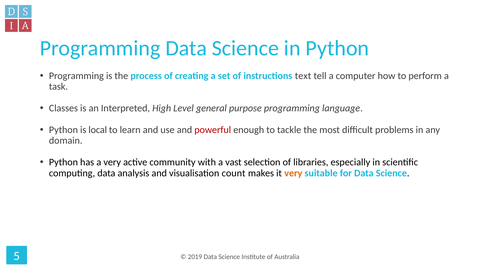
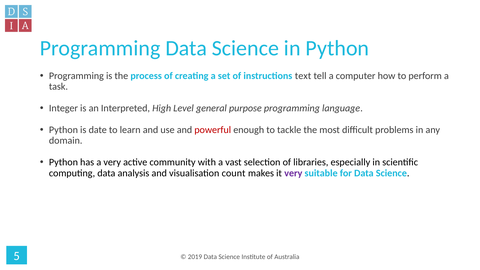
Classes: Classes -> Integer (63, 108)
local: local -> date (98, 130)
very colour: orange -> purple (293, 173)
